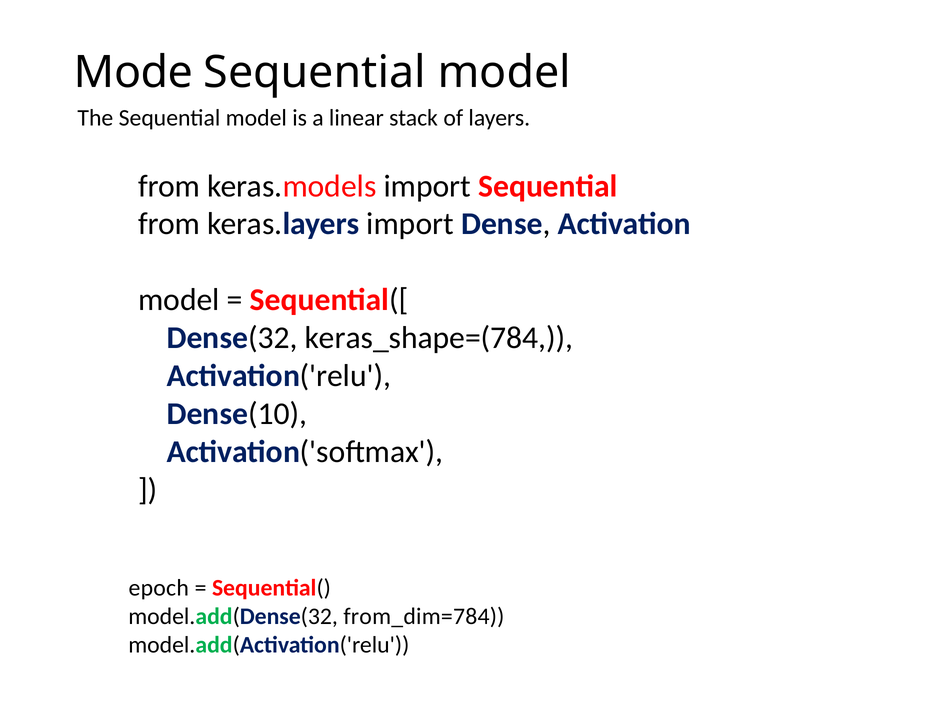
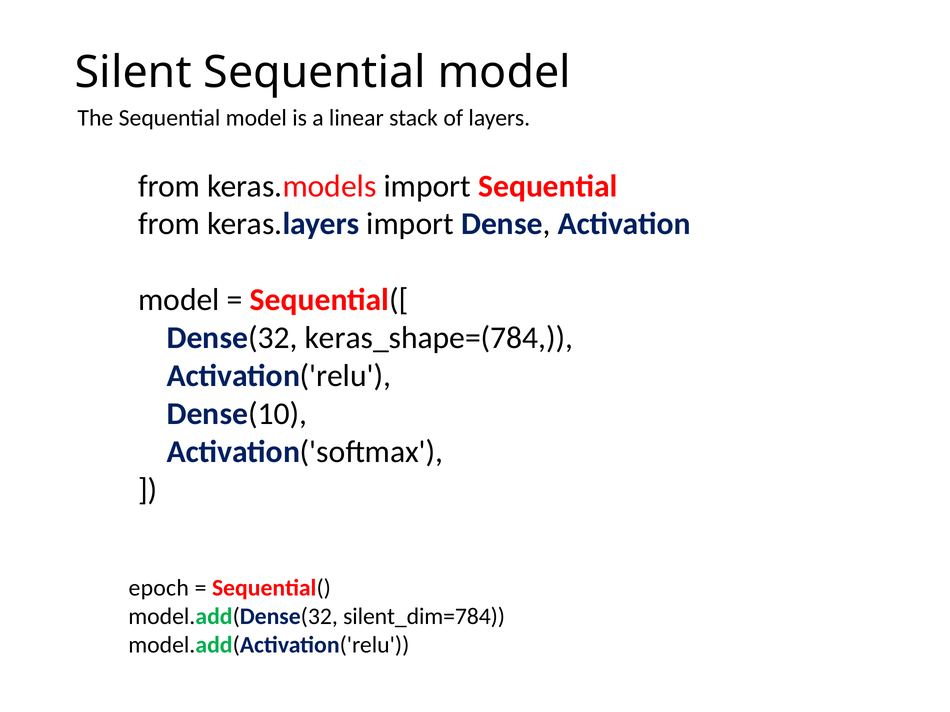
Mode: Mode -> Silent (133, 73)
from_dim=784: from_dim=784 -> silent_dim=784 (424, 617)
